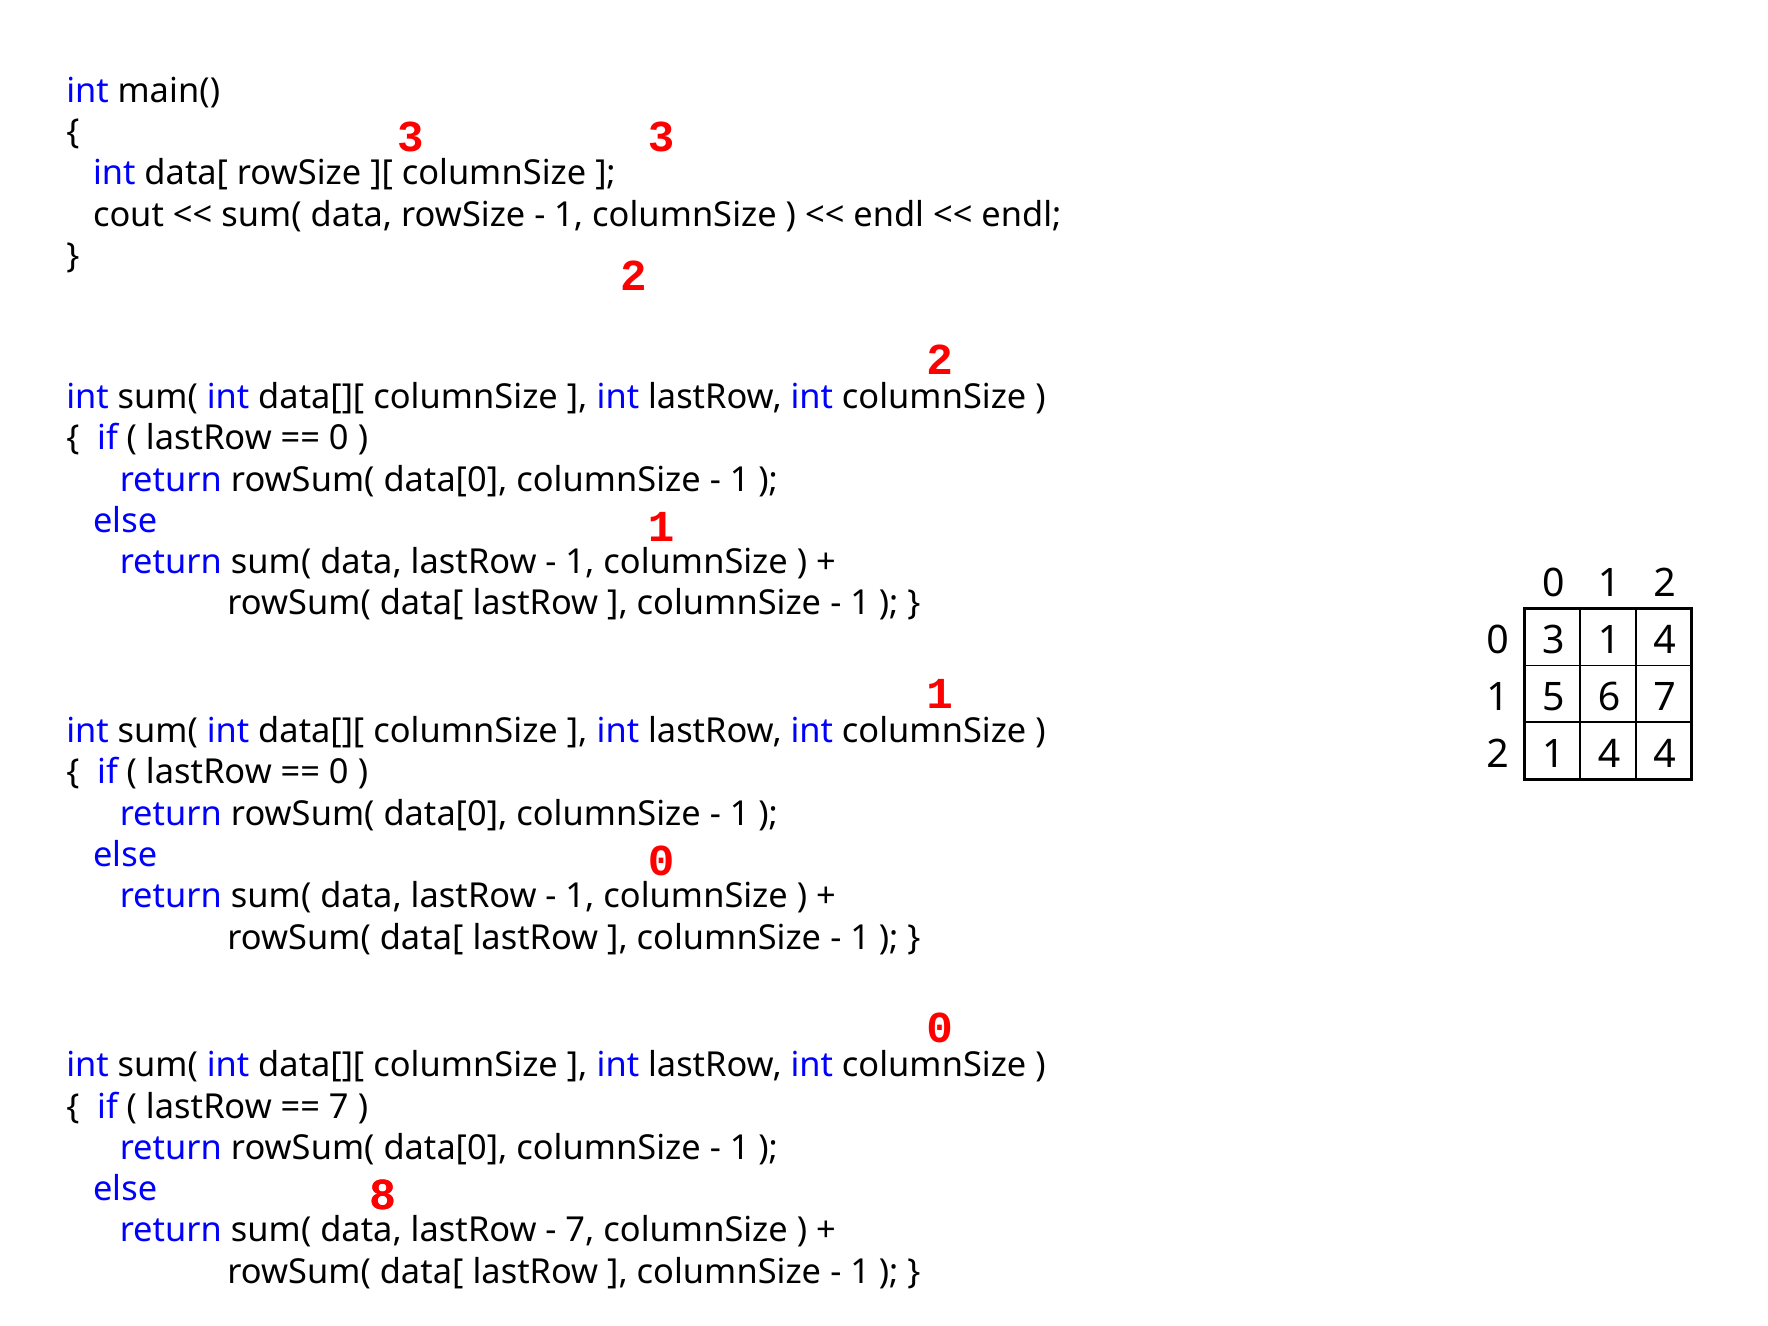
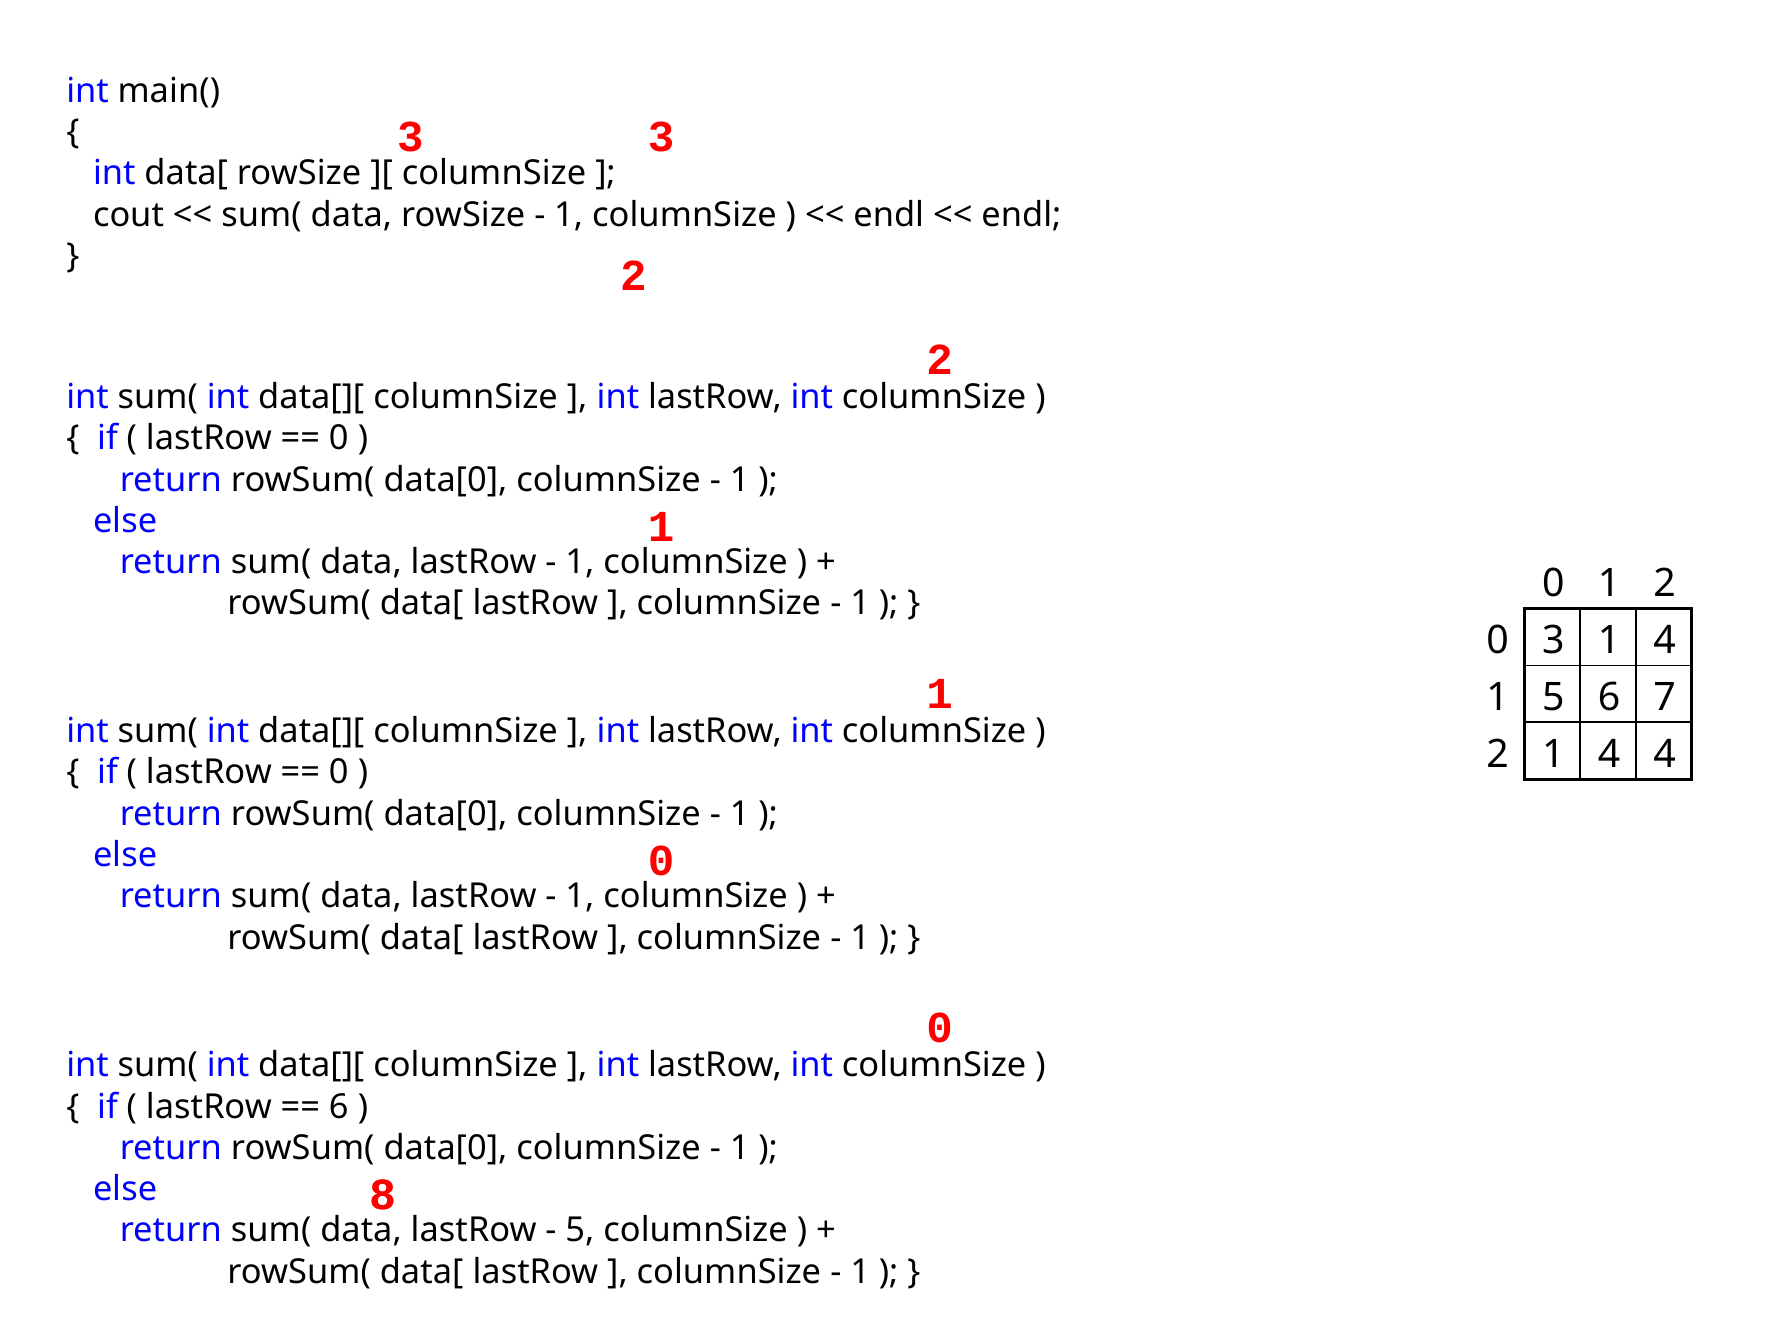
7: 7 -> 6 (339, 1107)
7: 7 -> 5 (580, 1231)
